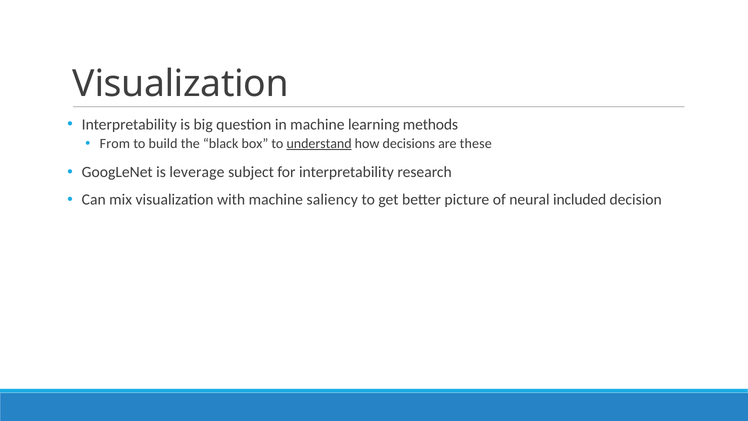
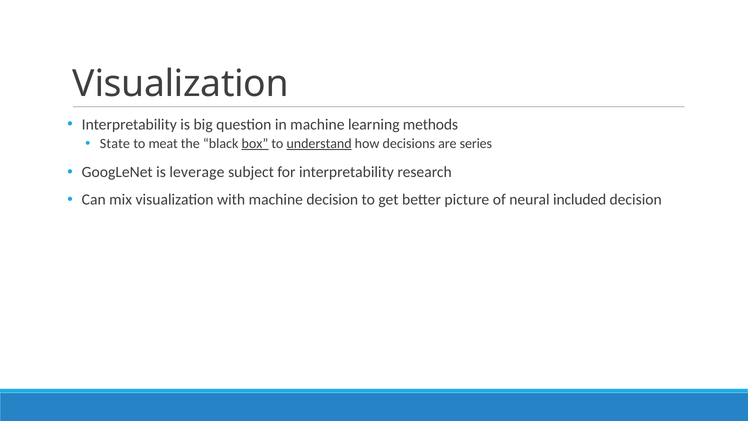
From: From -> State (115, 144)
build: build -> meat (163, 144)
box underline: none -> present (255, 144)
these: these -> series (476, 144)
machine saliency: saliency -> decision (332, 200)
